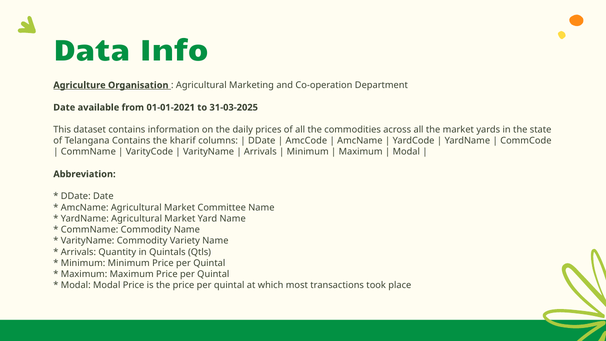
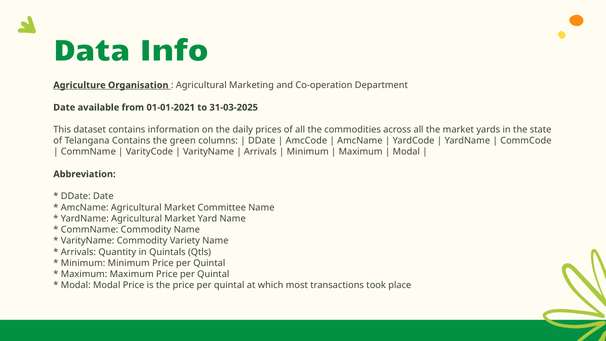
kharif: kharif -> green (183, 141)
